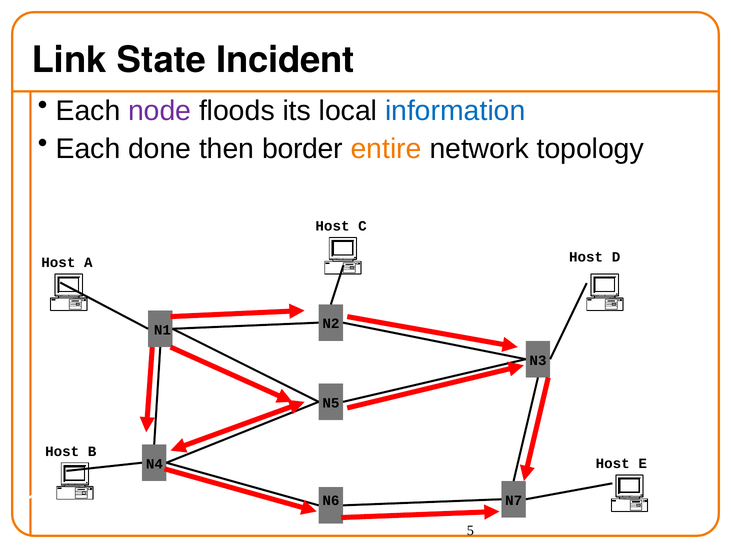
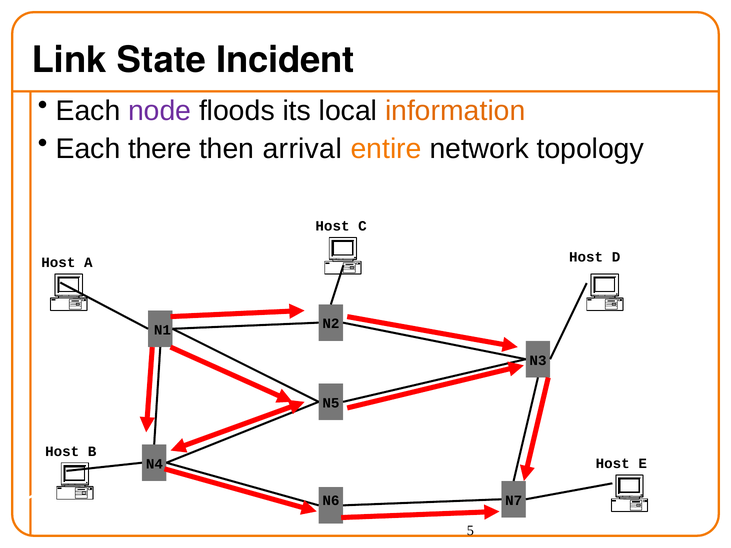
information colour: blue -> orange (455, 111)
done: done -> there (160, 149)
border: border -> arrival (302, 149)
